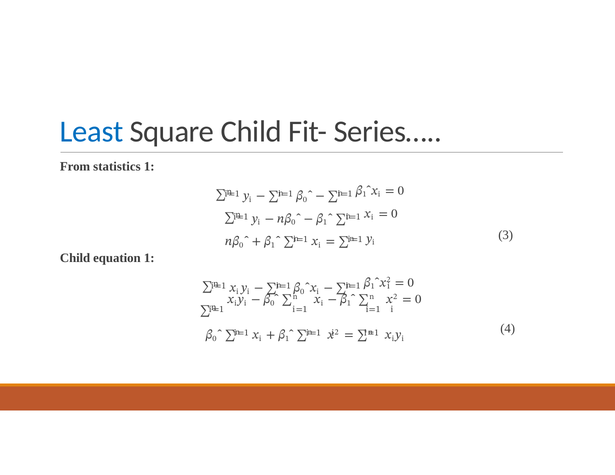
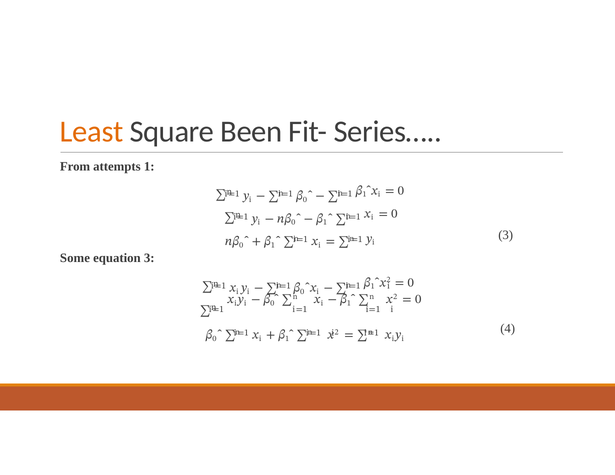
Least colour: blue -> orange (92, 132)
Square Child: Child -> Been (251, 132)
statistics: statistics -> attempts (117, 167)
Child: Child -> Some (75, 258)
equation 1: 1 -> 3 (149, 258)
